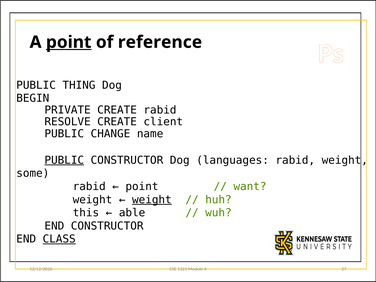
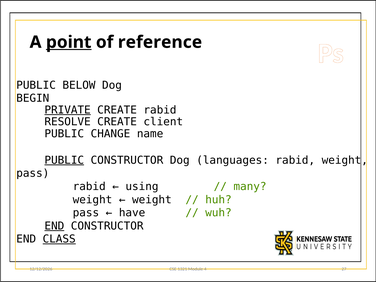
THING: THING -> BELOW (79, 85)
PRIVATE underline: none -> present (68, 110)
some: some -> pass (33, 173)
point: point -> using (142, 186)
want: want -> many (250, 186)
weight underline: present -> none (152, 200)
this: this -> pass (86, 213)
able: able -> have (132, 213)
END underline: none -> present (54, 226)
